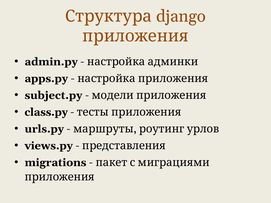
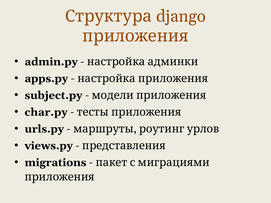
class.py: class.py -> char.py (46, 112)
